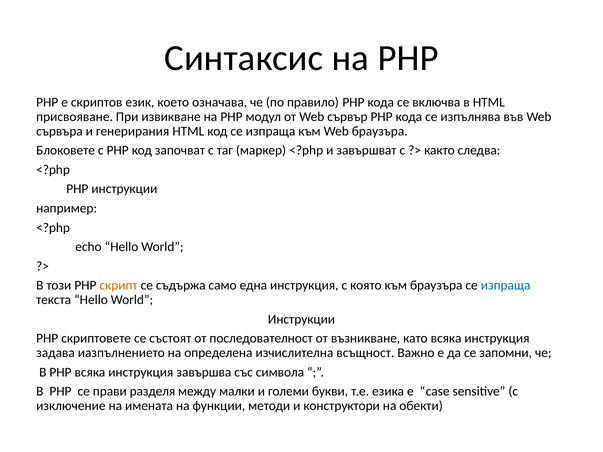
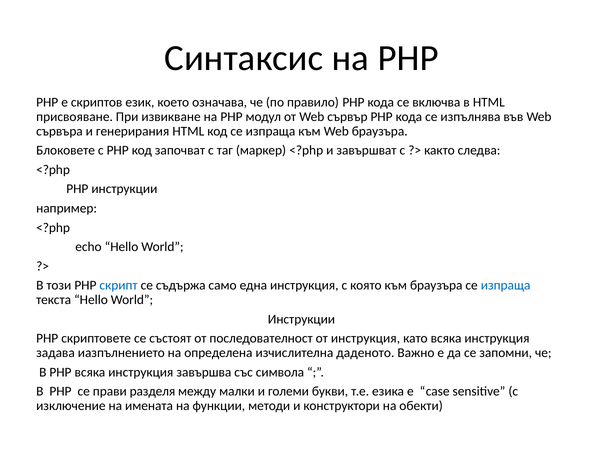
скрипт colour: orange -> blue (119, 286)
от възникване: възникване -> инструкция (365, 339)
всъщност: всъщност -> даденото (365, 353)
